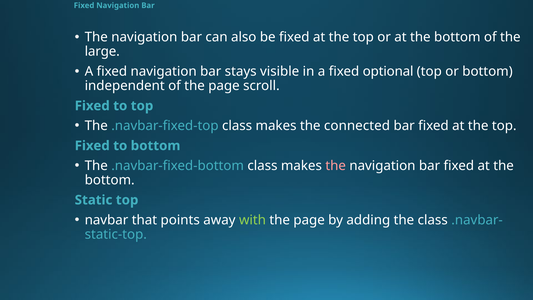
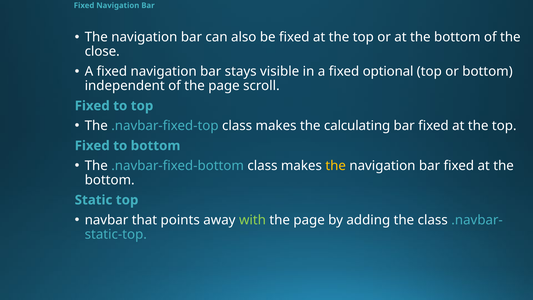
large: large -> close (102, 52)
connected: connected -> calculating (357, 126)
the colour: pink -> yellow (336, 166)
